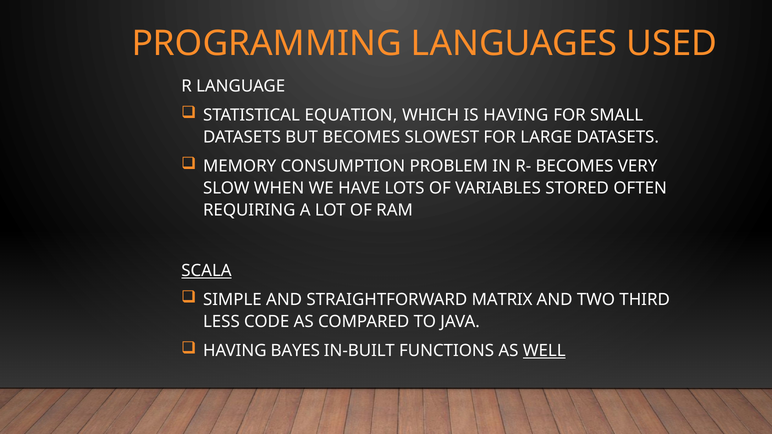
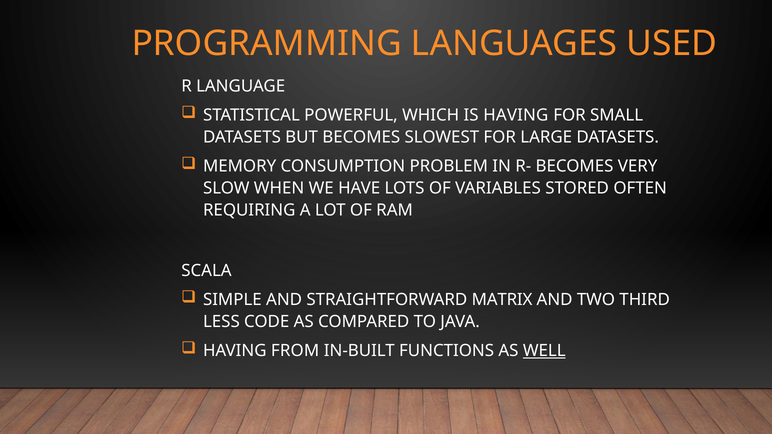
EQUATION: EQUATION -> POWERFUL (351, 115)
SCALA underline: present -> none (206, 271)
BAYES: BAYES -> FROM (295, 351)
